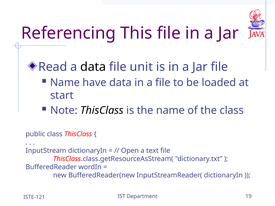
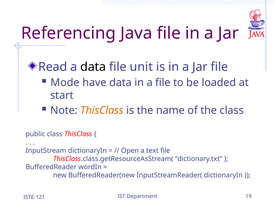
This: This -> Java (136, 33)
Name: Name -> Mode (65, 83)
ThisClass colour: black -> orange (102, 110)
